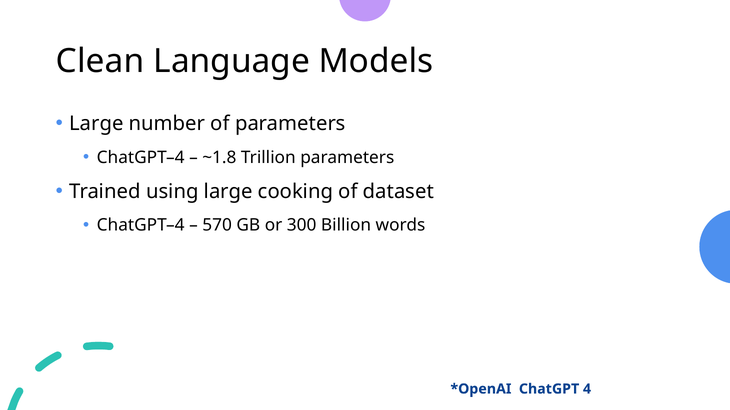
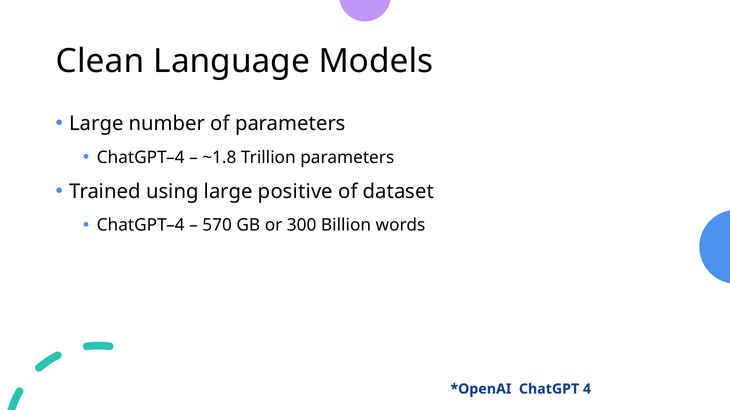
cooking: cooking -> positive (295, 192)
